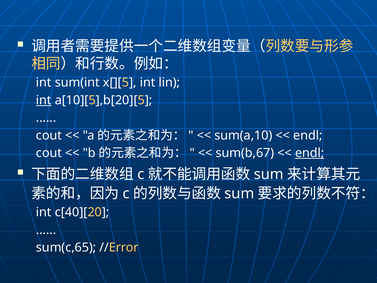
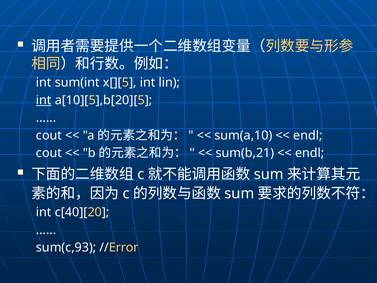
sum(b,67: sum(b,67 -> sum(b,21 (245, 153)
endl underline: present -> none (310, 153)
sum(c,65: sum(c,65 -> sum(c,93 (66, 247)
